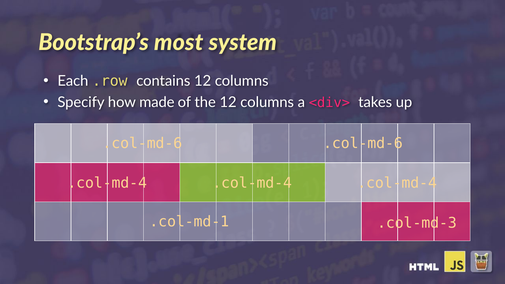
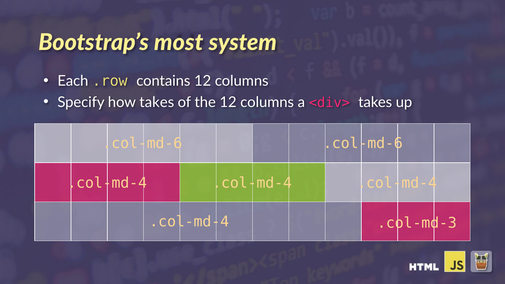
how made: made -> takes (157, 102)
.col-md-1: .col-md-1 -> .col-md-4 (189, 222)
